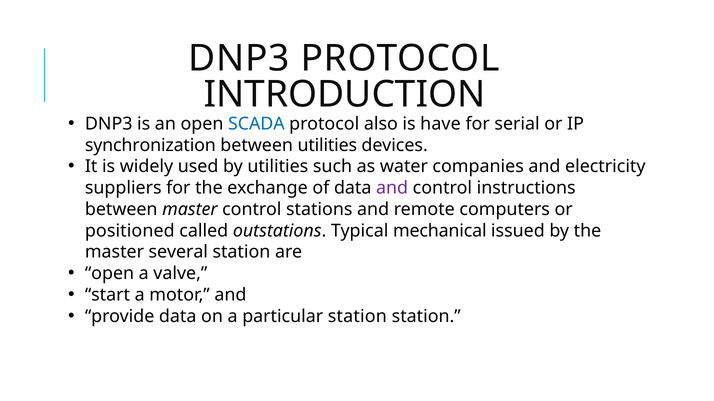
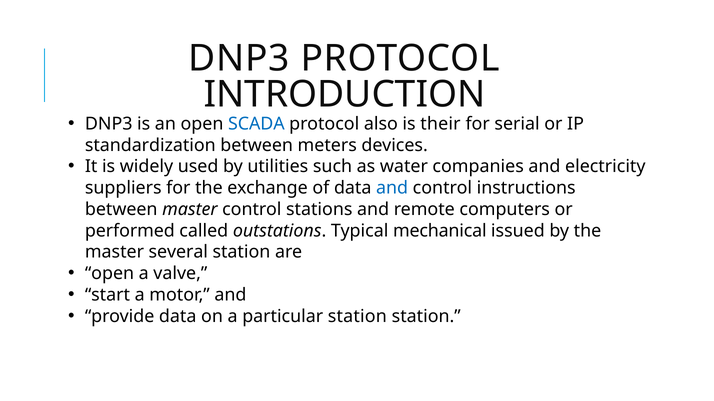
have: have -> their (440, 124)
synchronization: synchronization -> standardization (150, 145)
between utilities: utilities -> meters (327, 145)
and colour: purple -> blue (392, 188)
positioned: positioned -> performed (130, 231)
